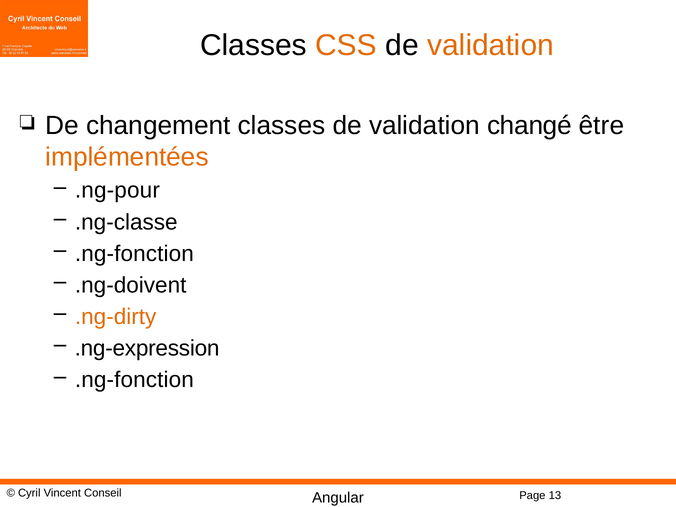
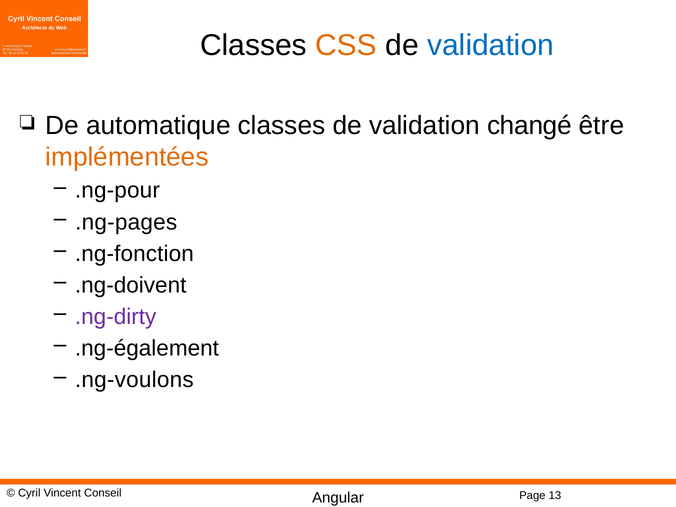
validation colour: orange -> blue (491, 45)
changement: changement -> automatique (158, 125)
.ng-classe: .ng-classe -> .ng-pages (126, 222)
.ng-dirty colour: orange -> purple (116, 317)
.ng-expression: .ng-expression -> .ng-également (147, 348)
.ng-fonction: .ng-fonction -> .ng-voulons (134, 380)
